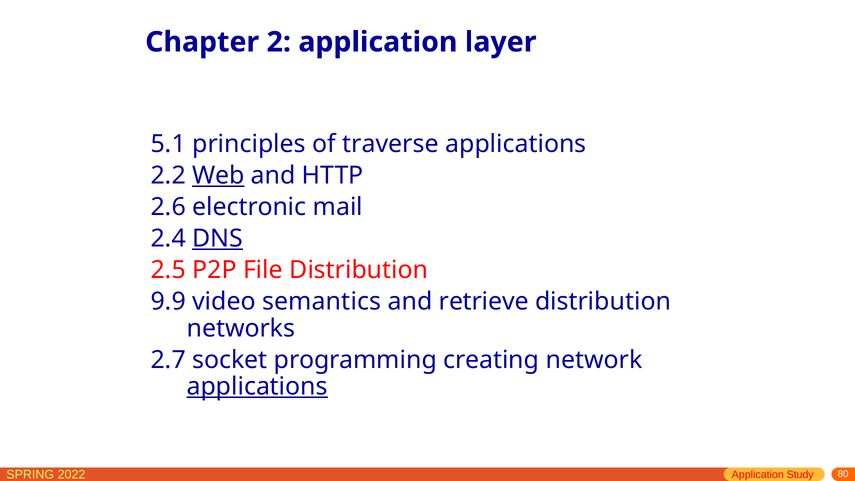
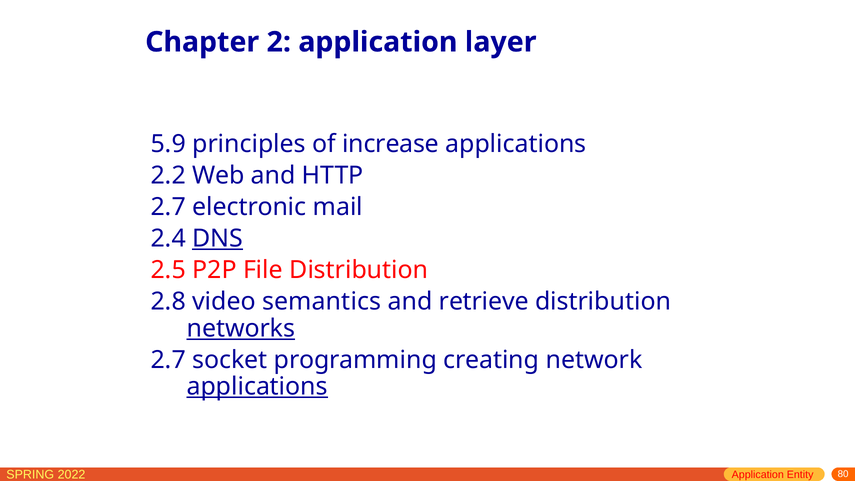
5.1: 5.1 -> 5.9 (168, 144)
traverse: traverse -> increase (391, 144)
Web underline: present -> none (218, 176)
2.6: 2.6 -> 2.7 (168, 207)
9.9: 9.9 -> 2.8 (168, 301)
networks underline: none -> present (241, 328)
Study: Study -> Entity (800, 475)
